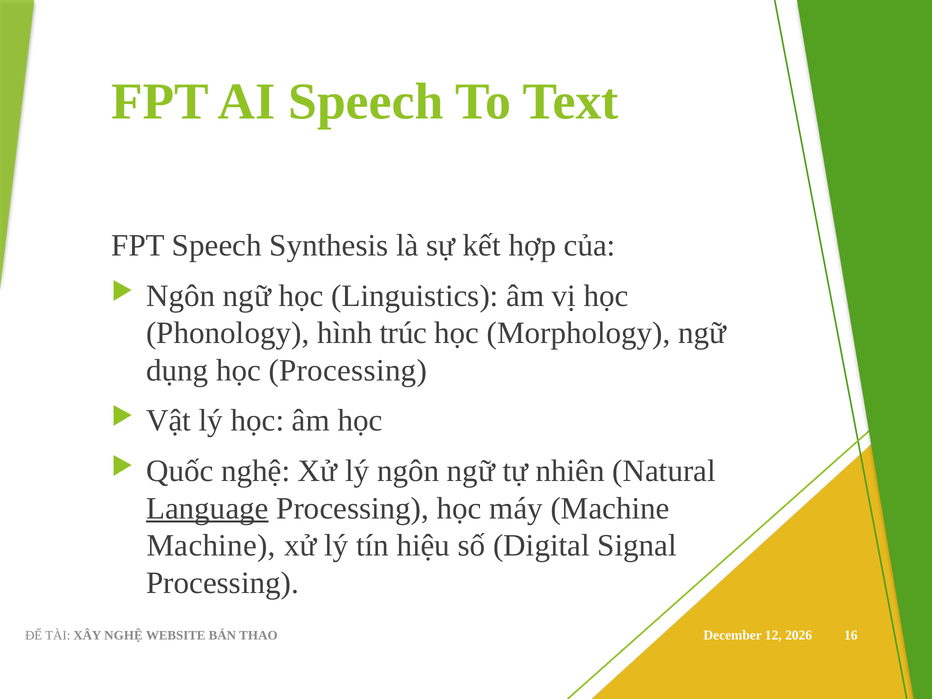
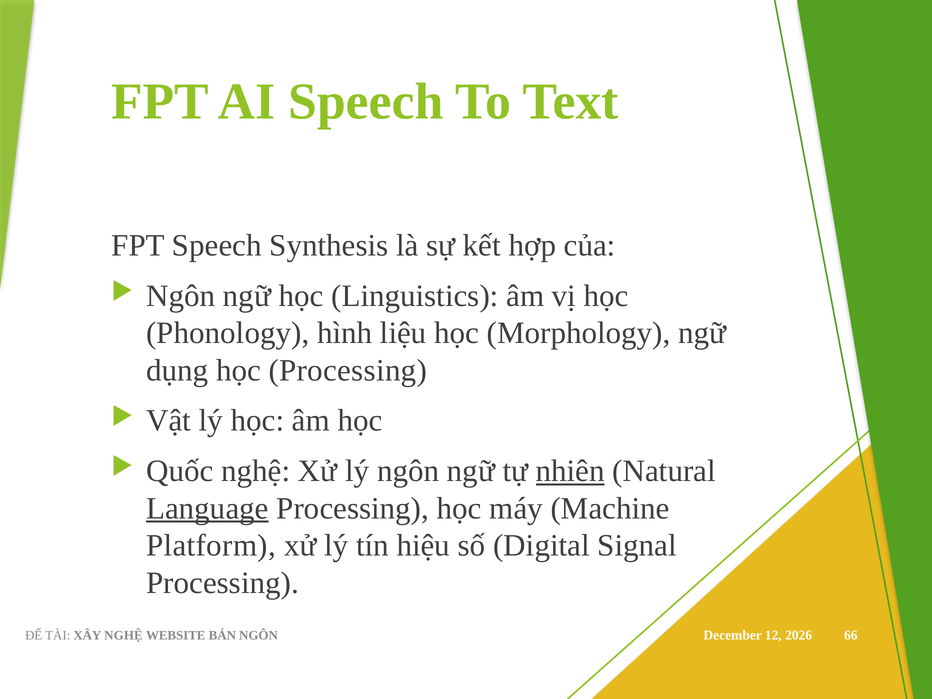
trúc: trúc -> liệu (403, 333)
nhiên underline: none -> present (570, 471)
Machine: Machine -> Platform (211, 546)
16: 16 -> 66 (851, 635)
BÁN THAO: THAO -> NGÔN (258, 635)
